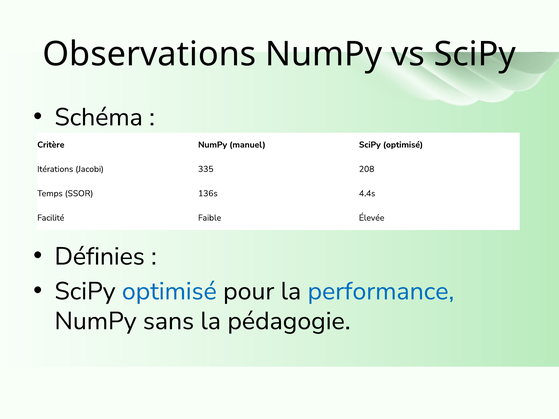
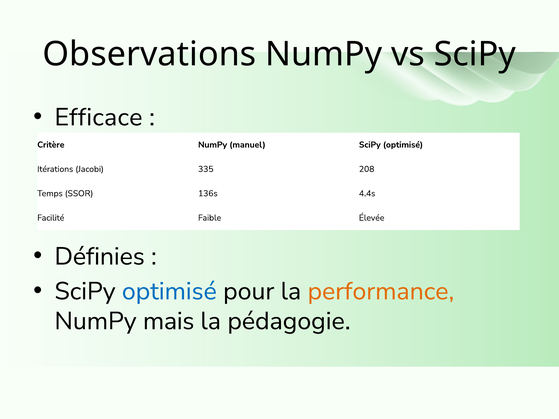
Schéma: Schéma -> Efficace (98, 117)
performance colour: blue -> orange (381, 291)
sans: sans -> mais (169, 321)
